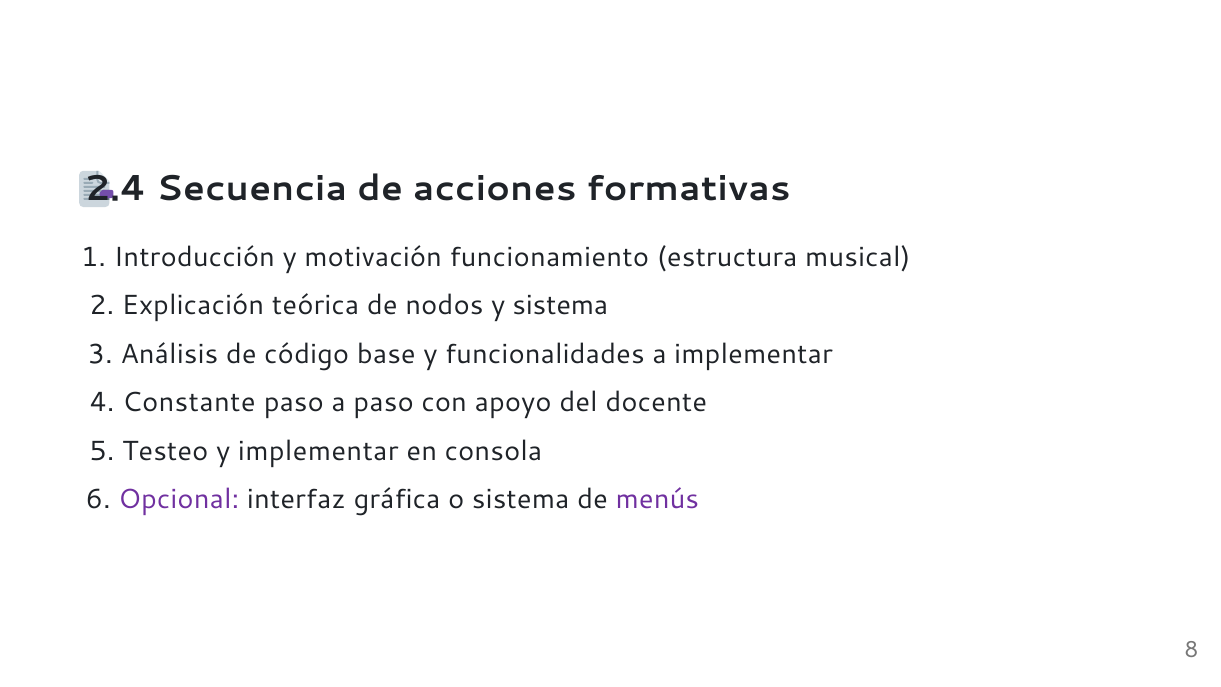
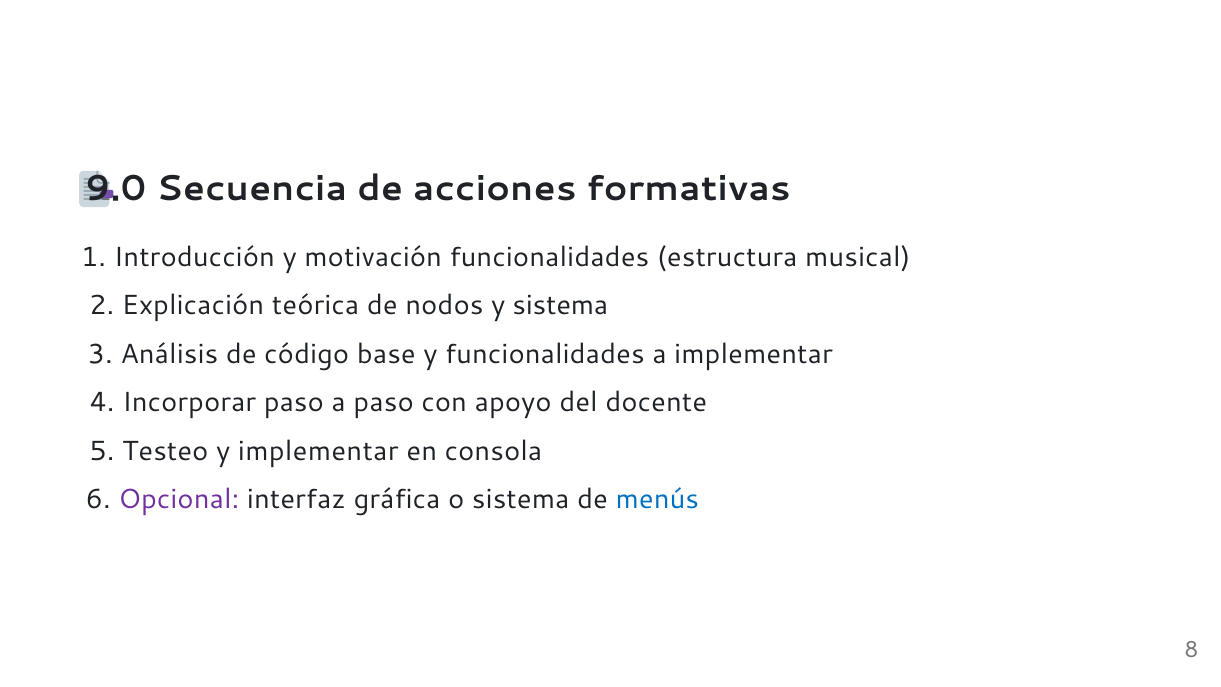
2.4: 2.4 -> 9.0 (116, 188)
motivación funcionamiento: funcionamiento -> funcionalidades (549, 258)
Constante: Constante -> Incorporar (189, 403)
menús colour: purple -> blue (657, 499)
